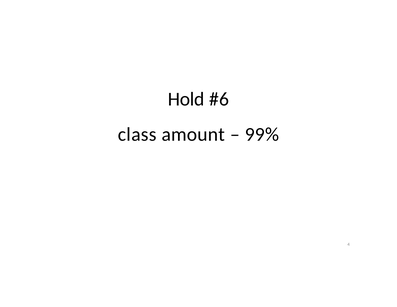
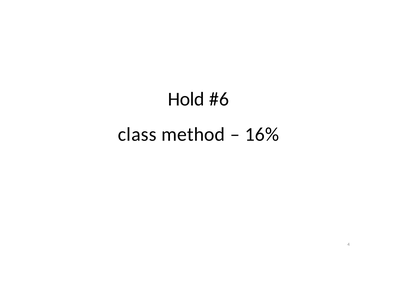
amount: amount -> method (193, 134)
99%: 99% -> 16% (262, 134)
